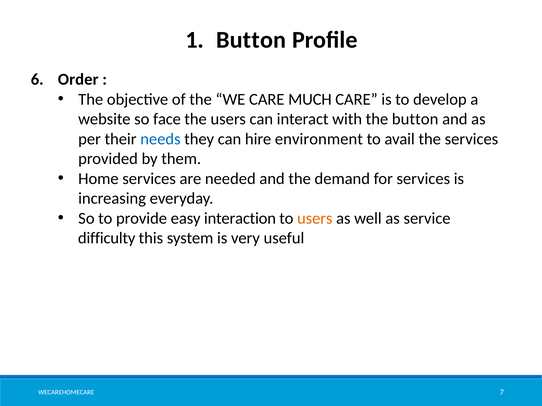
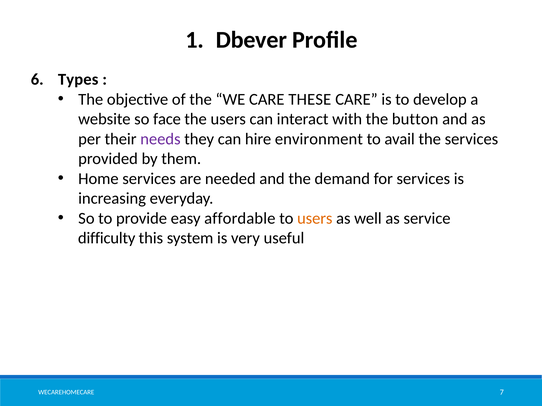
Button: Button -> Dbever (251, 40)
Order: Order -> Types (78, 80)
MUCH: MUCH -> THESE (310, 99)
needs colour: blue -> purple (160, 139)
interaction: interaction -> affordable (240, 219)
